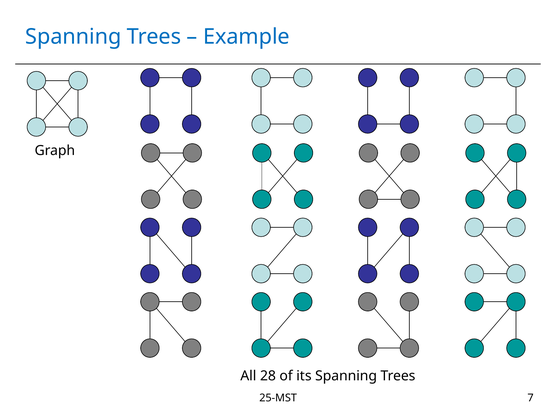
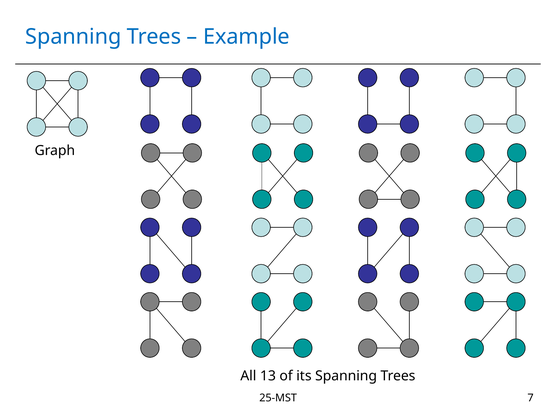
28: 28 -> 13 (268, 376)
